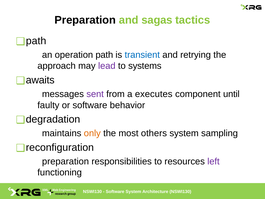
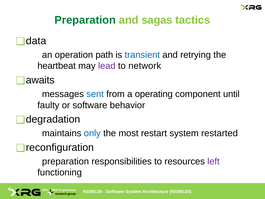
Preparation colour: black -> green (85, 20)
path: path -> data (36, 41)
approach: approach -> heartbeat (57, 66)
systems: systems -> network (145, 66)
sent colour: purple -> blue (95, 94)
executes: executes -> operating (154, 94)
only colour: orange -> blue (92, 133)
others: others -> restart (154, 133)
sampling: sampling -> restarted (220, 133)
